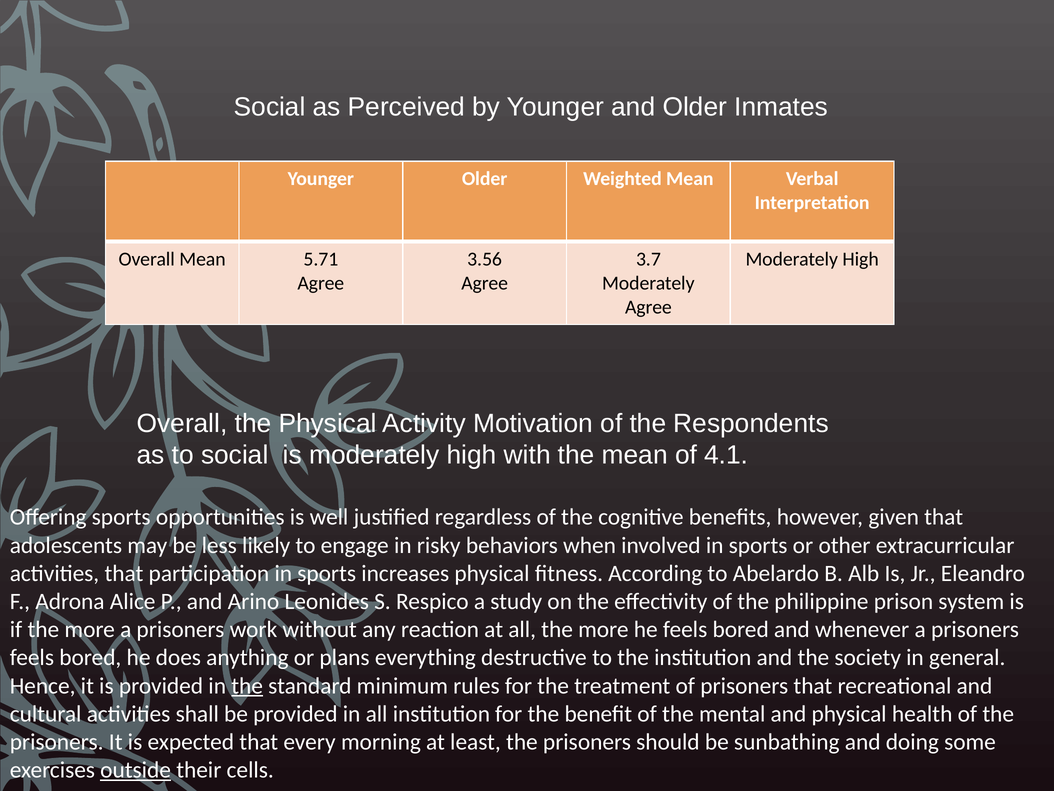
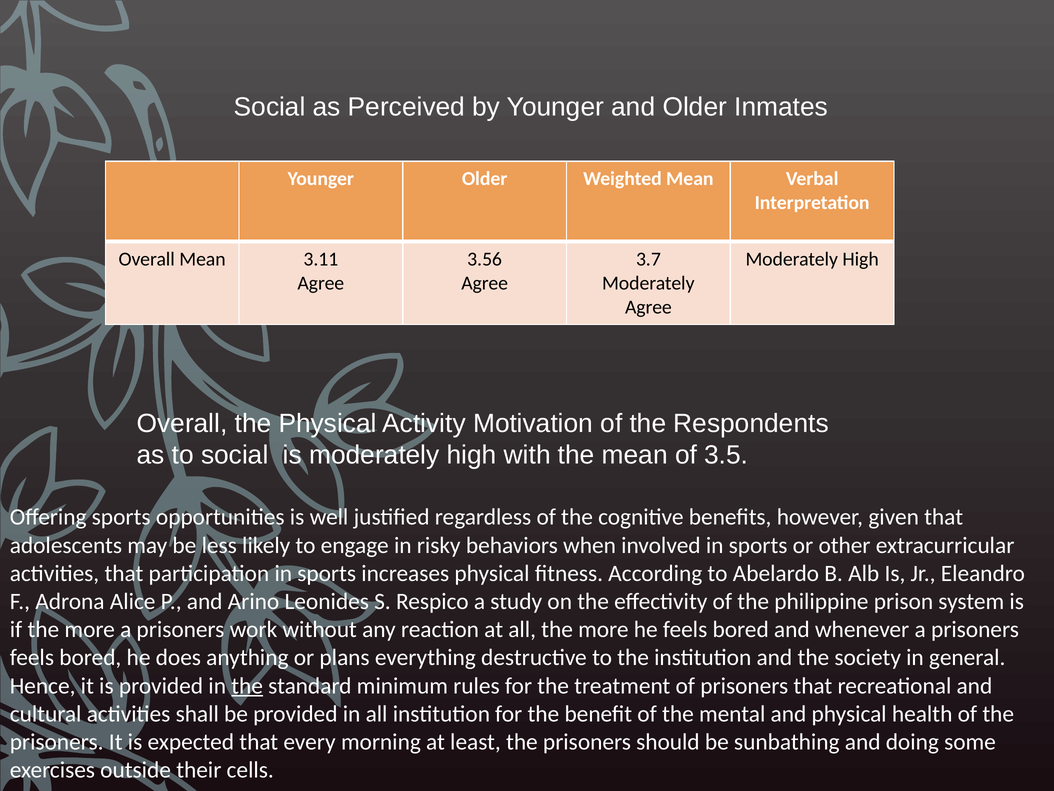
5.71: 5.71 -> 3.11 (321, 259)
4.1: 4.1 -> 3.5 (726, 455)
outside underline: present -> none (136, 770)
